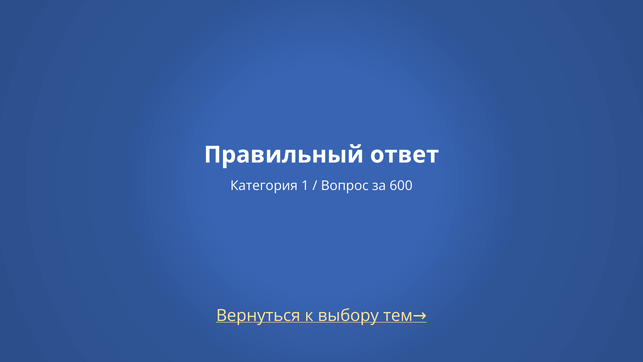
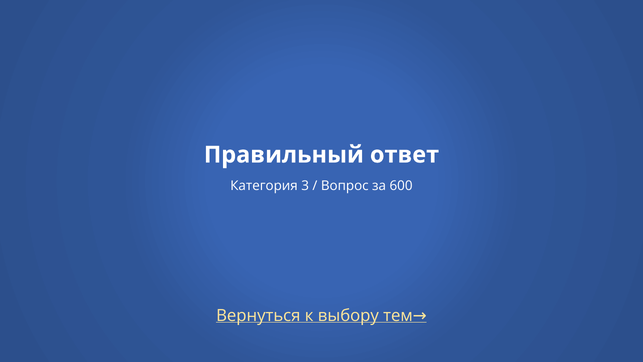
1: 1 -> 3 (305, 186)
